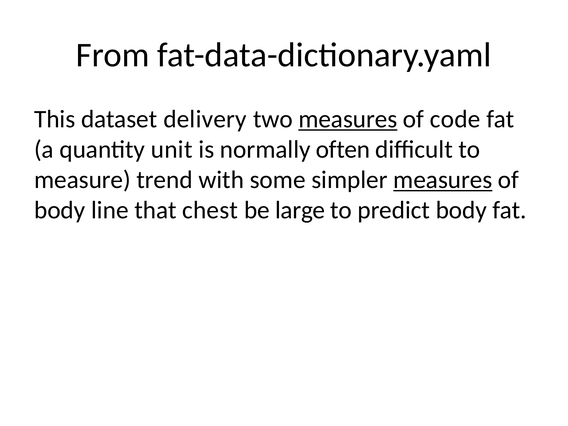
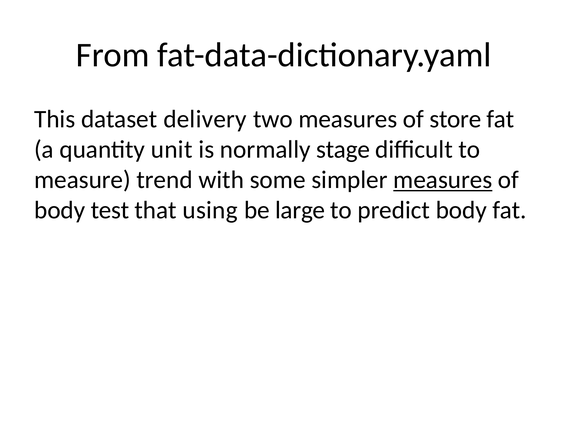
measures underline: present -> none (348, 119)
code: code -> store (455, 119)
often: often -> stage (343, 149)
line: line -> test (110, 210)
chest: chest -> using (210, 210)
